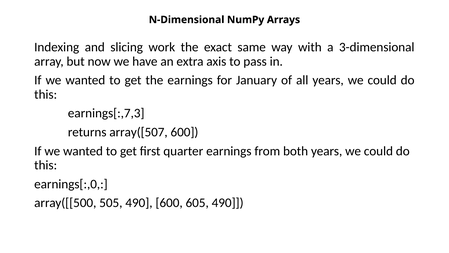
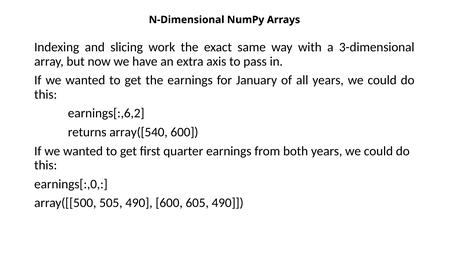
earnings[:,7,3: earnings[:,7,3 -> earnings[:,6,2 (106, 113)
array([507: array([507 -> array([540 (139, 132)
